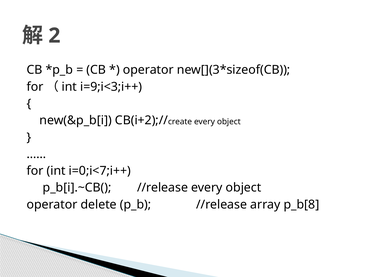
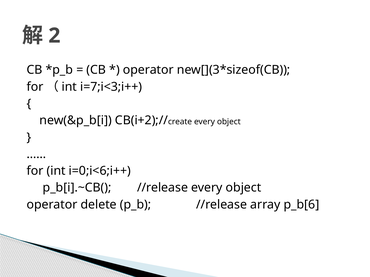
i=9;i<3;i++: i=9;i<3;i++ -> i=7;i<3;i++ (111, 87)
i=0;i<7;i++: i=0;i<7;i++ -> i=0;i<6;i++ (100, 171)
p_b[8: p_b[8 -> p_b[6 (301, 205)
